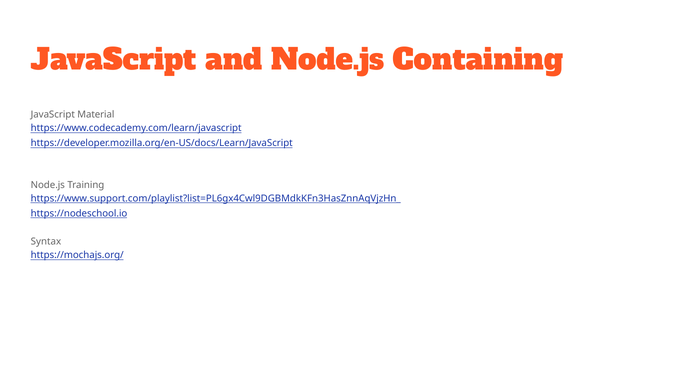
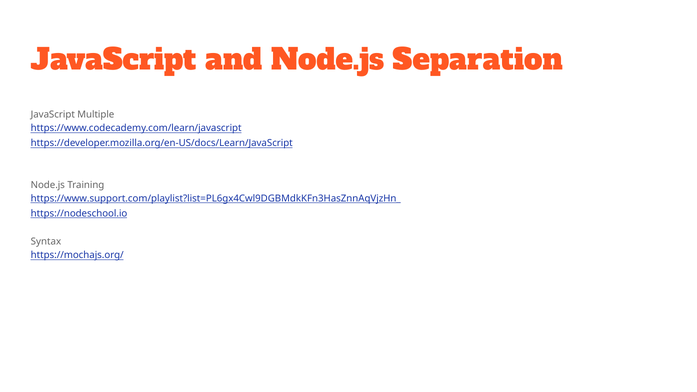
Containing: Containing -> Separation (478, 60)
Material: Material -> Multiple (96, 115)
